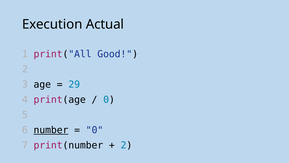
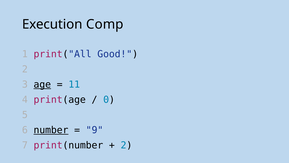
Actual: Actual -> Comp (105, 24)
age underline: none -> present (42, 84)
29: 29 -> 11 (74, 84)
0: 0 -> 9 (95, 130)
